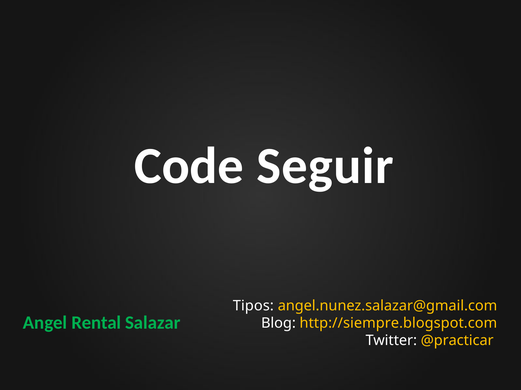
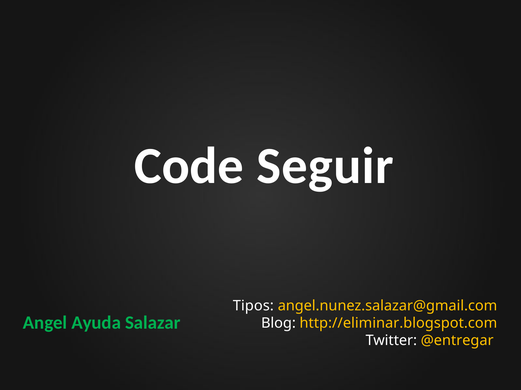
Rental: Rental -> Ayuda (96, 323)
http://siempre.blogspot.com: http://siempre.blogspot.com -> http://eliminar.blogspot.com (398, 324)
@practicar: @practicar -> @entregar (457, 341)
